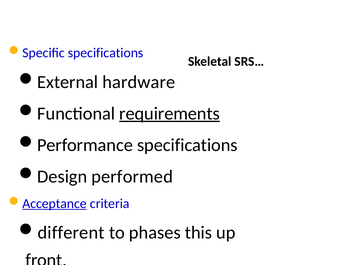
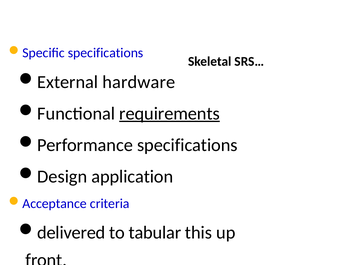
performed: performed -> application (132, 177)
Acceptance underline: present -> none (55, 204)
different: different -> delivered (71, 233)
phases: phases -> tabular (155, 233)
